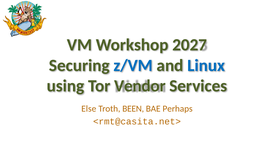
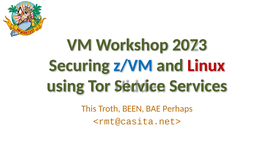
2027: 2027 -> 2073 (190, 45)
Linux colour: blue -> red (206, 65)
Vendor: Vendor -> Service (140, 86)
Else: Else -> This (89, 109)
